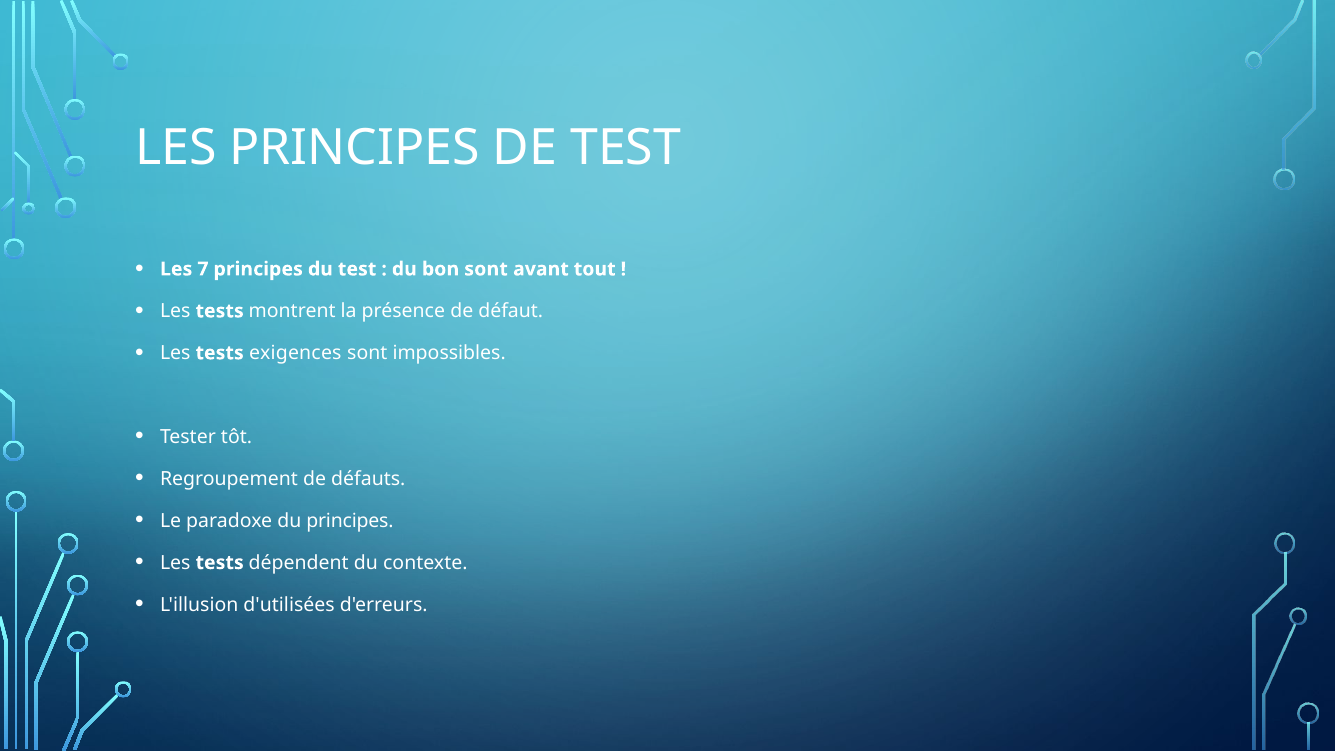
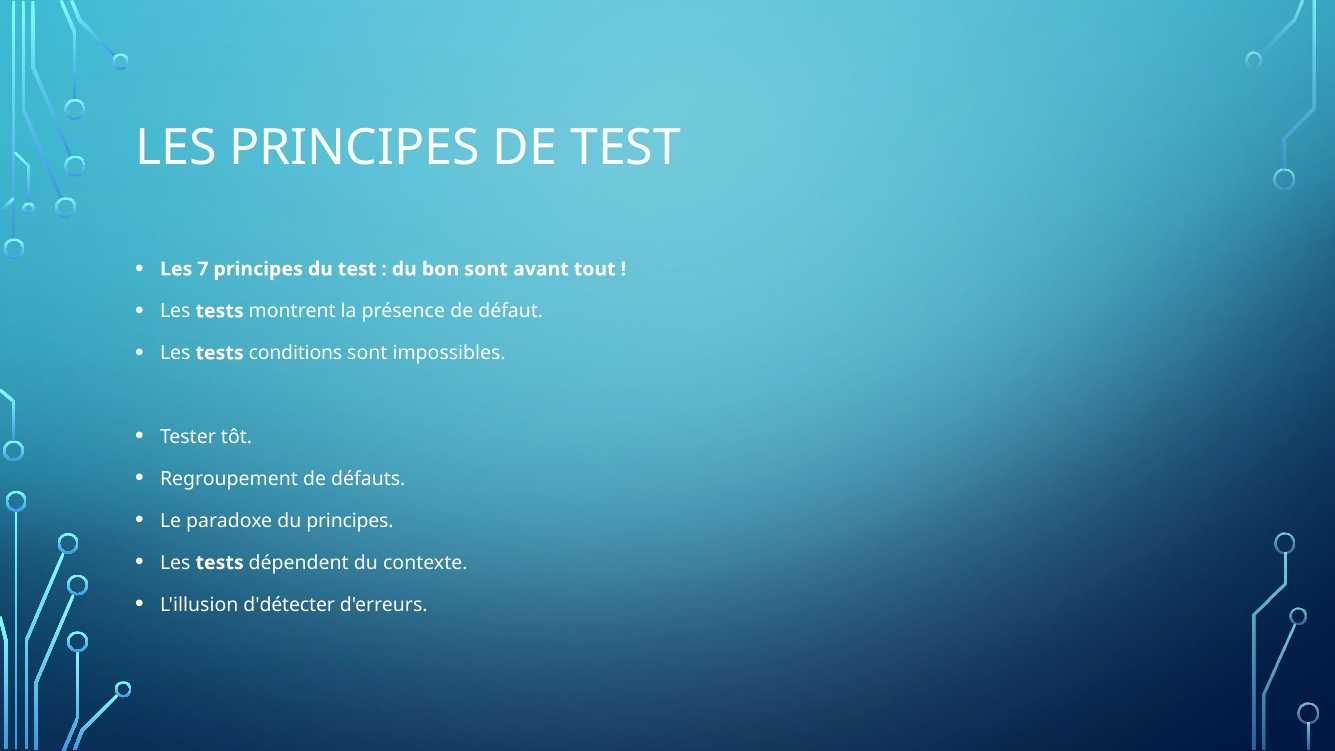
exigences: exigences -> conditions (295, 353)
d'utilisées: d'utilisées -> d'détecter (289, 605)
